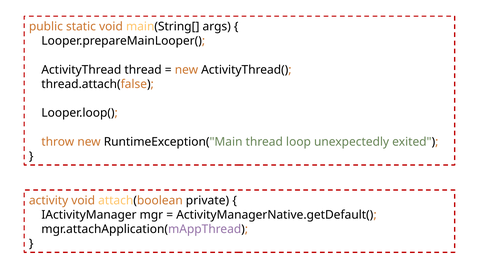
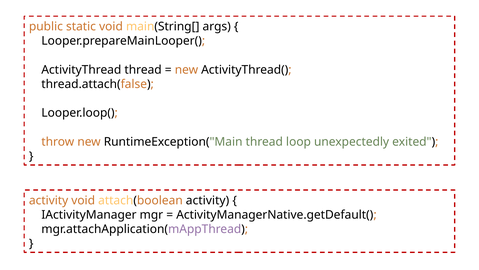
attach(boolean private: private -> activity (208, 200)
